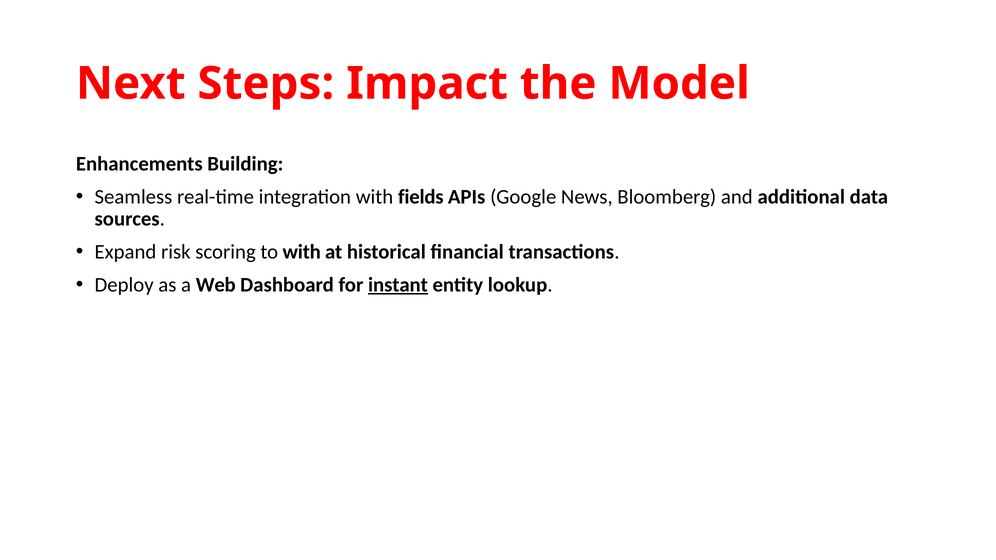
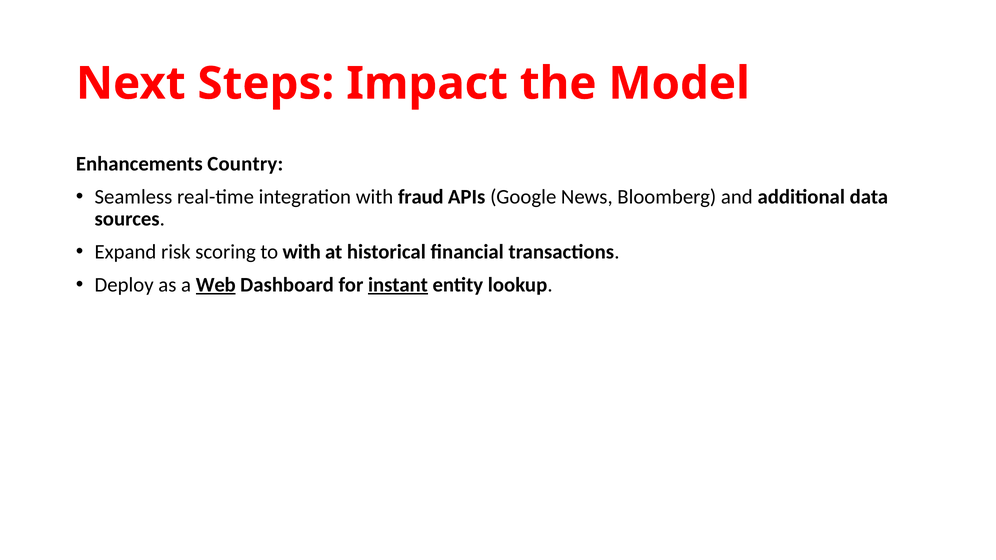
Building: Building -> Country (245, 164)
fields: fields -> fraud (421, 197)
Web underline: none -> present (216, 285)
